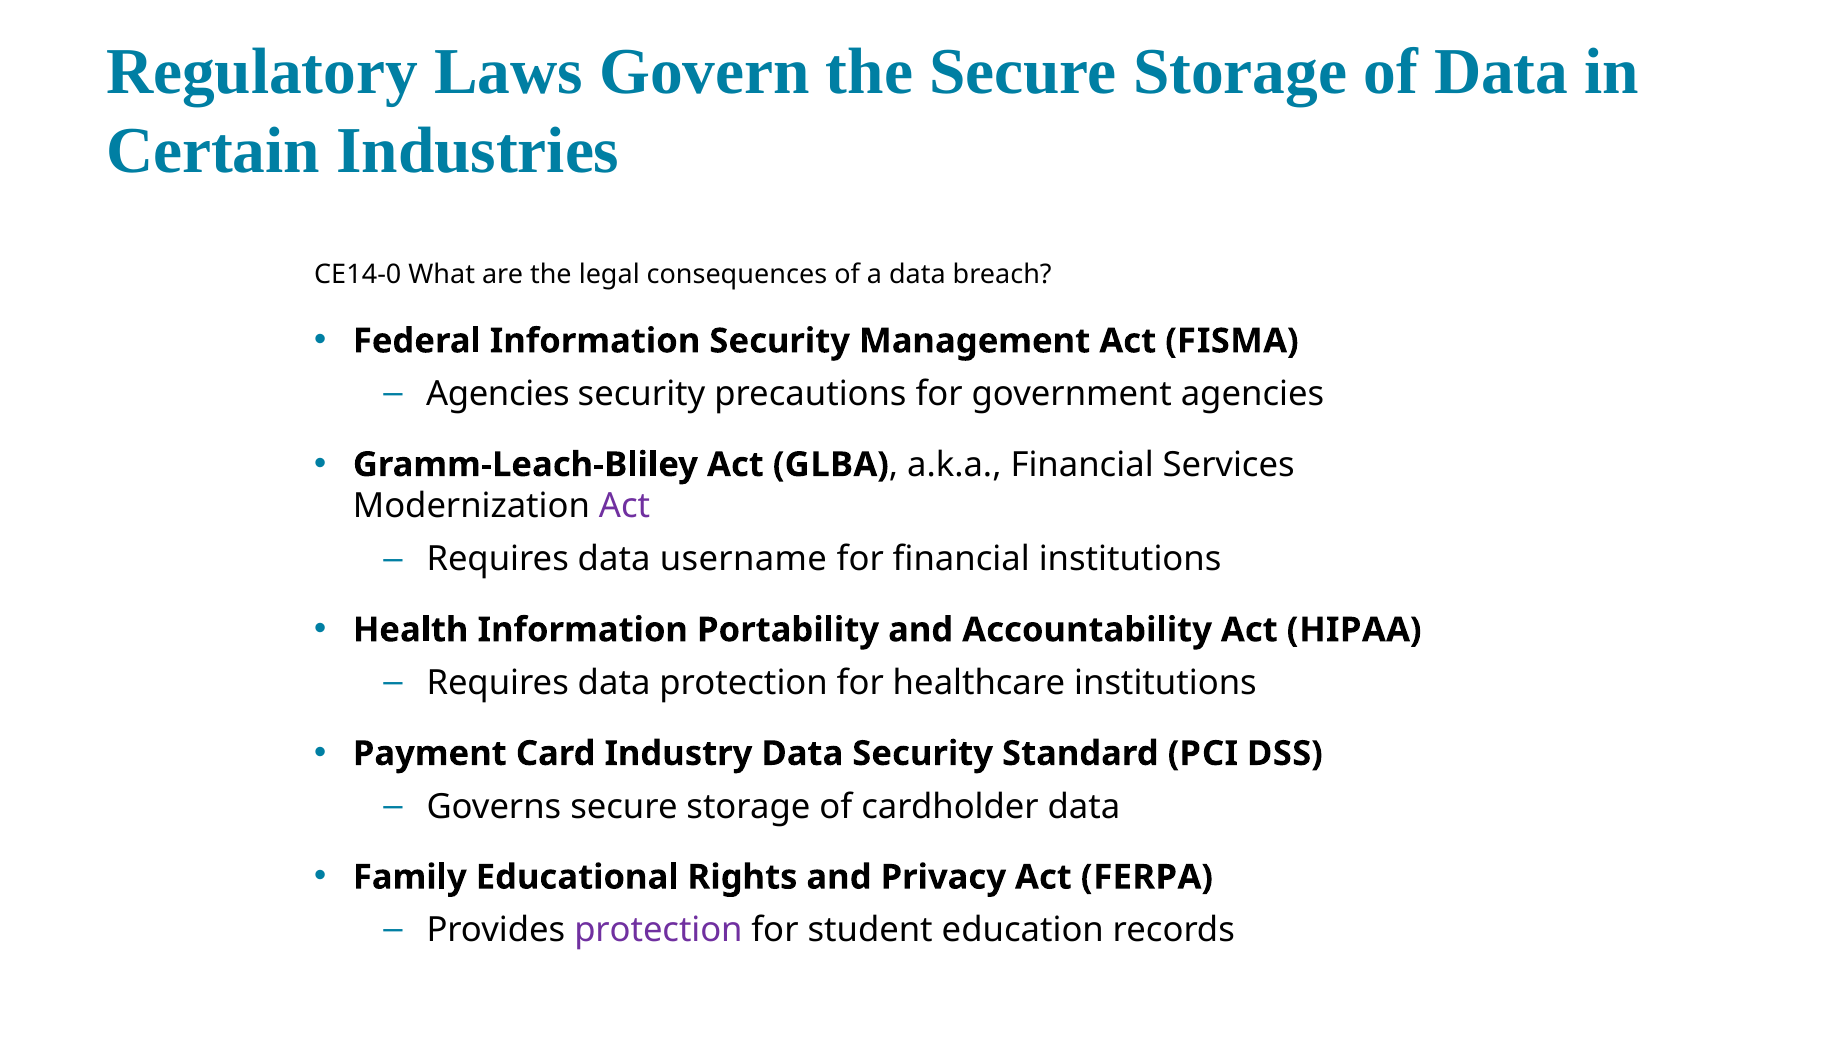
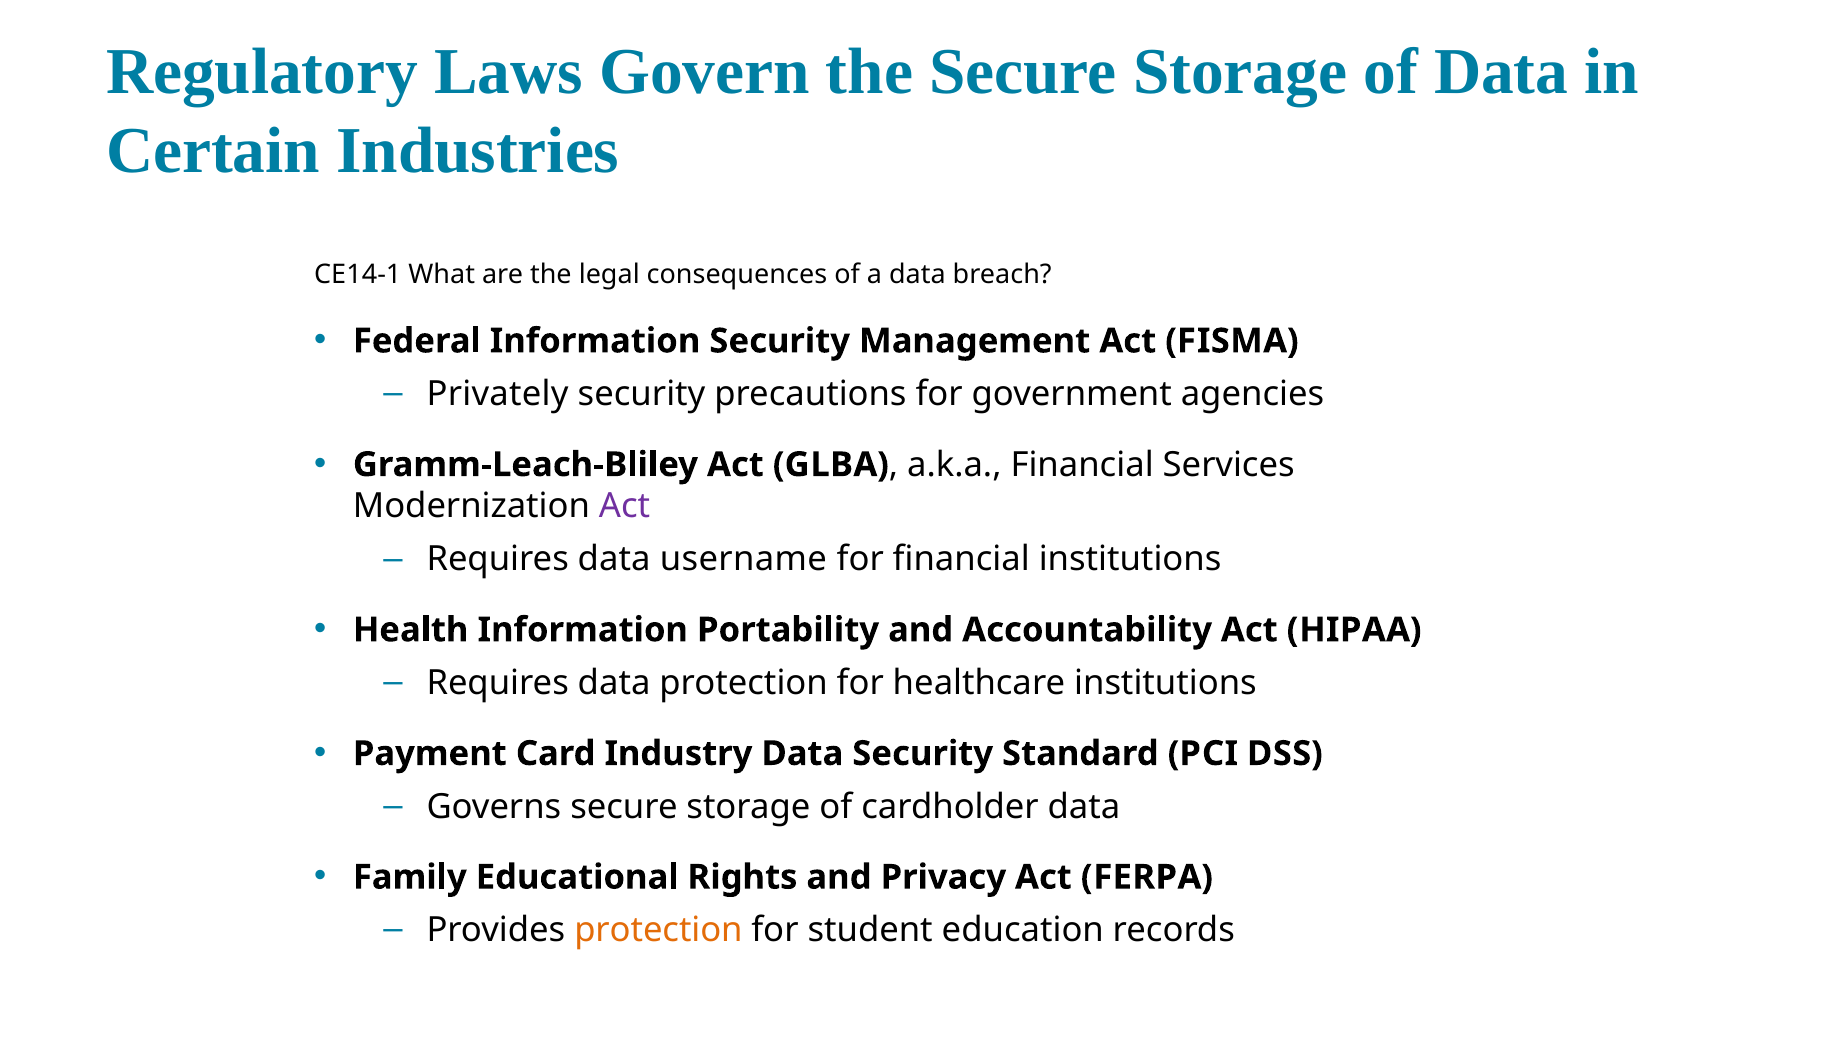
14-0: 14-0 -> 14-1 (374, 274)
Agencies: Agencies -> Privately (498, 394)
protection colour: purple -> orange (658, 930)
